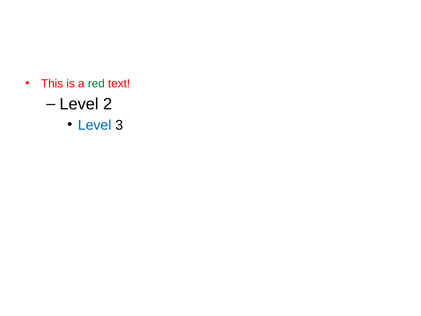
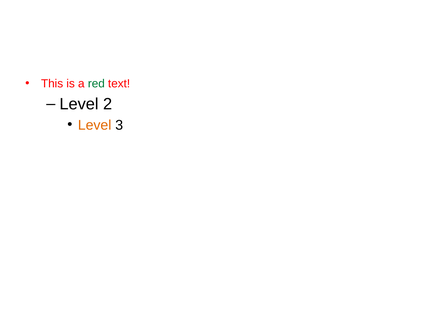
Level colour: blue -> orange (95, 125)
